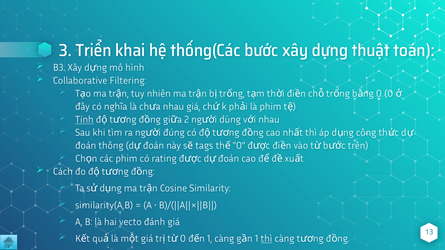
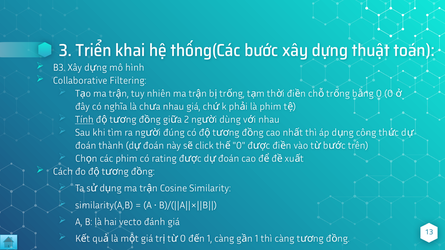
thông: thông -> thành (111, 146)
tags: tags -> click (204, 146)
thì underline: present -> none (266, 239)
